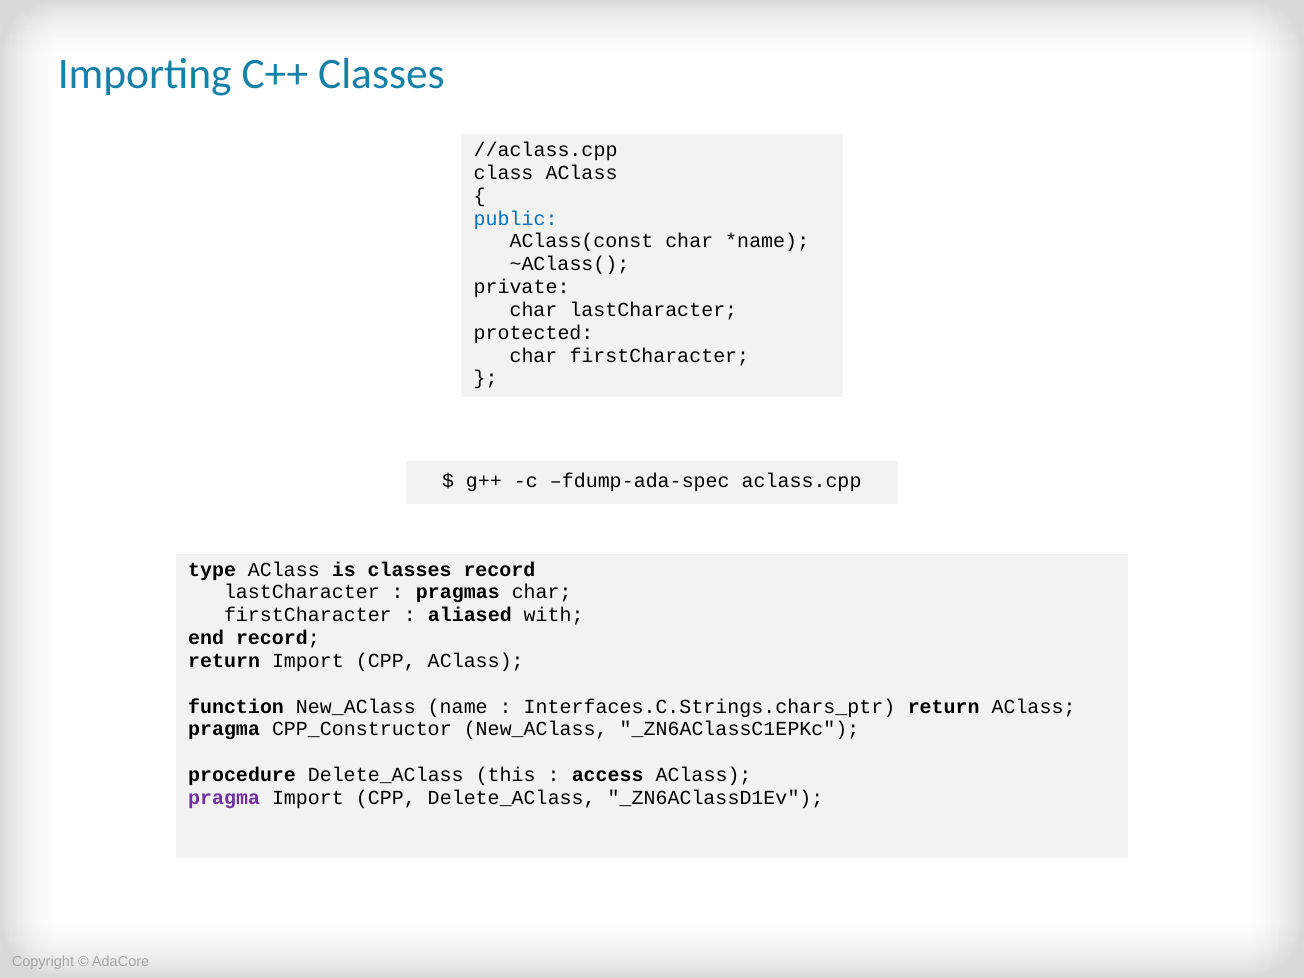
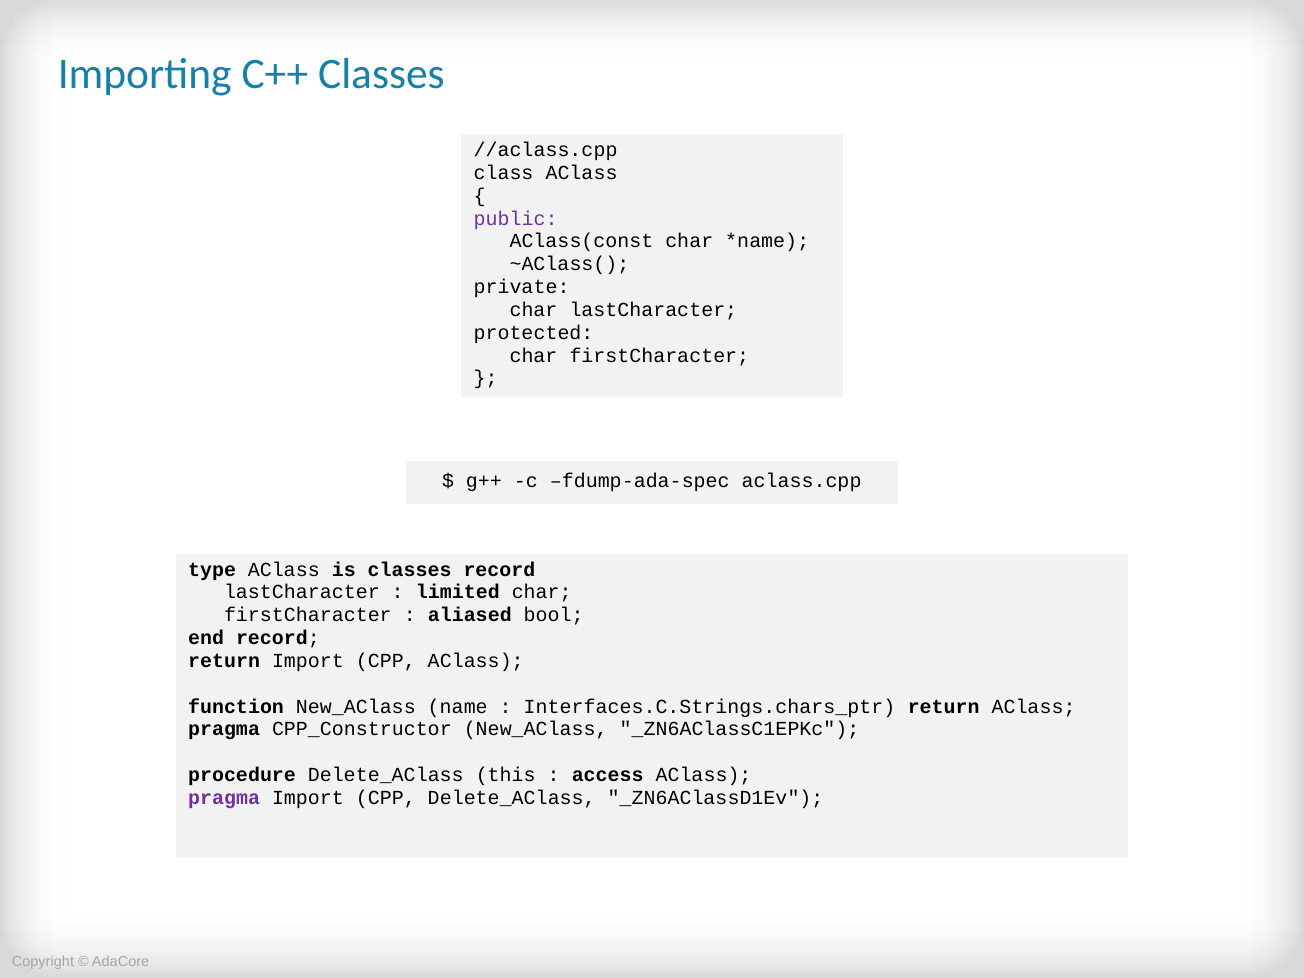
public colour: blue -> purple (516, 218)
pragmas: pragmas -> limited (458, 592)
with: with -> bool (554, 615)
